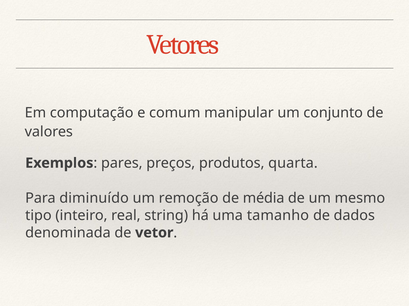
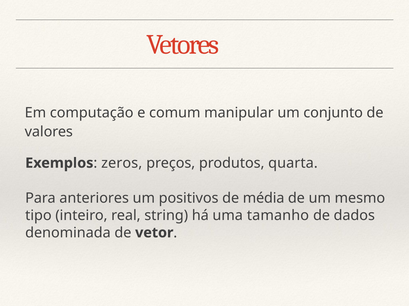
pares: pares -> zeros (122, 163)
diminuído: diminuído -> anteriores (94, 199)
remoção: remoção -> positivos (189, 199)
